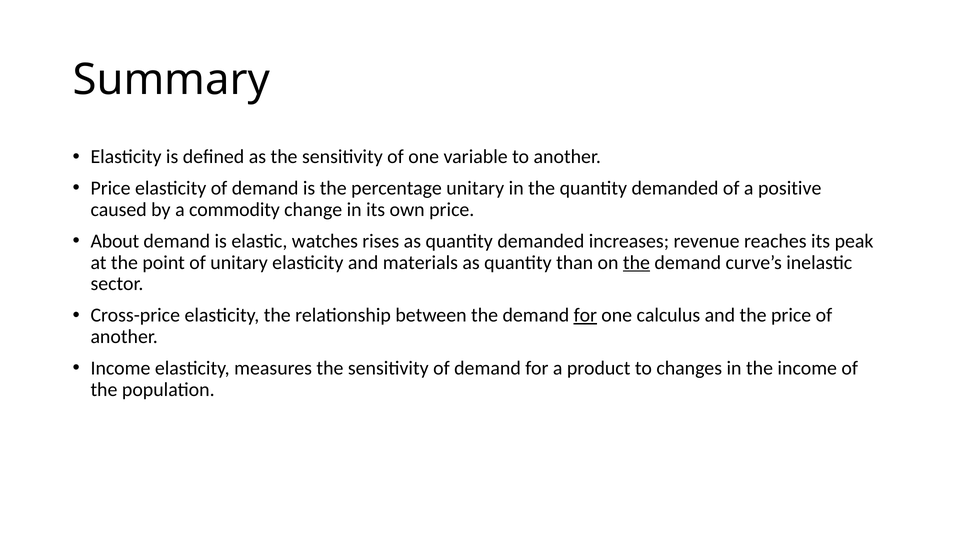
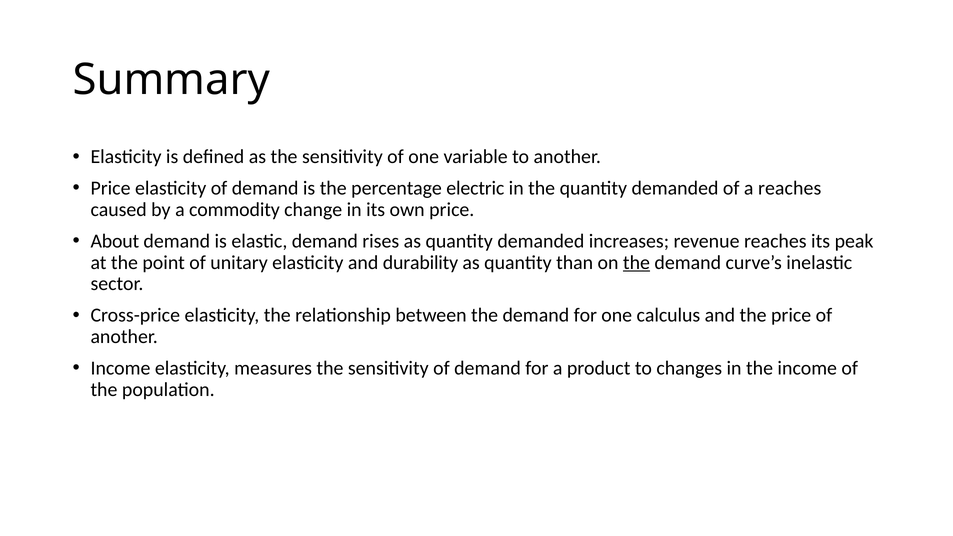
percentage unitary: unitary -> electric (475, 188)
a positive: positive -> reaches (790, 188)
elastic watches: watches -> demand (325, 241)
materials: materials -> durability (421, 263)
for underline: present -> none (585, 315)
